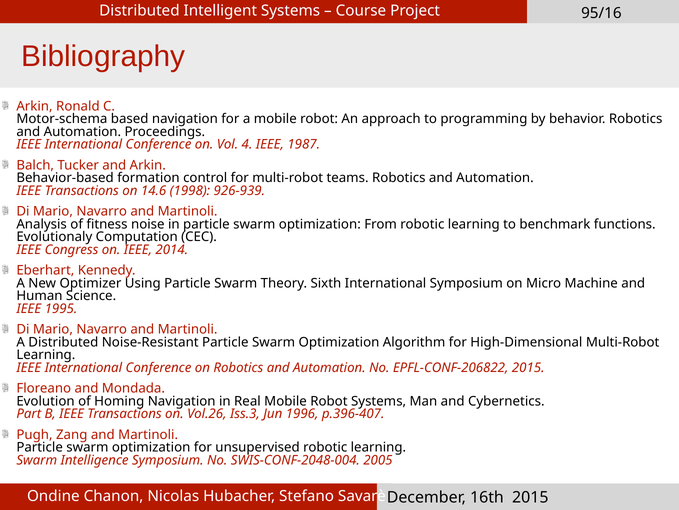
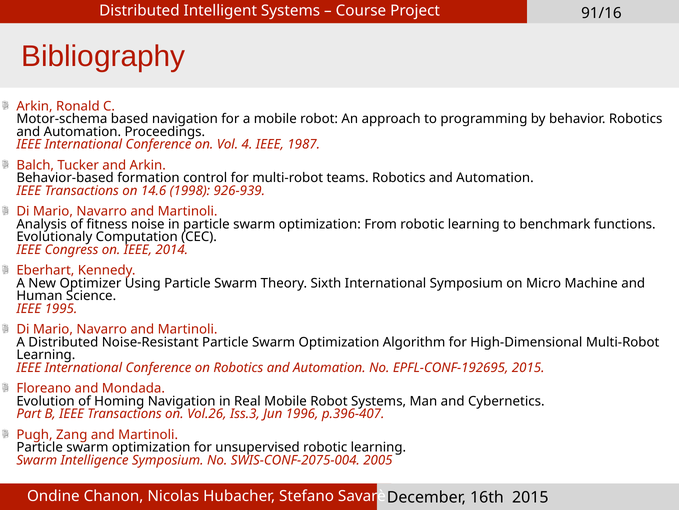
95/16: 95/16 -> 91/16 (601, 13)
EPFL-CONF-206822: EPFL-CONF-206822 -> EPFL-CONF-192695 (451, 367)
SWIS-CONF-2048-004: SWIS-CONF-2048-004 -> SWIS-CONF-2075-004 (295, 460)
